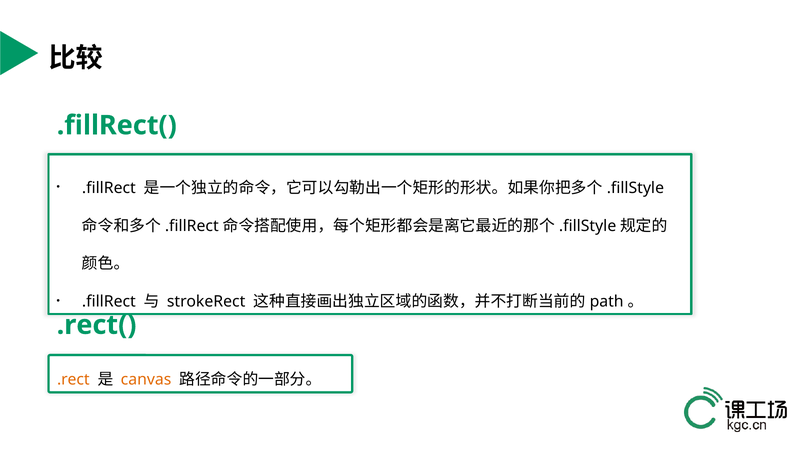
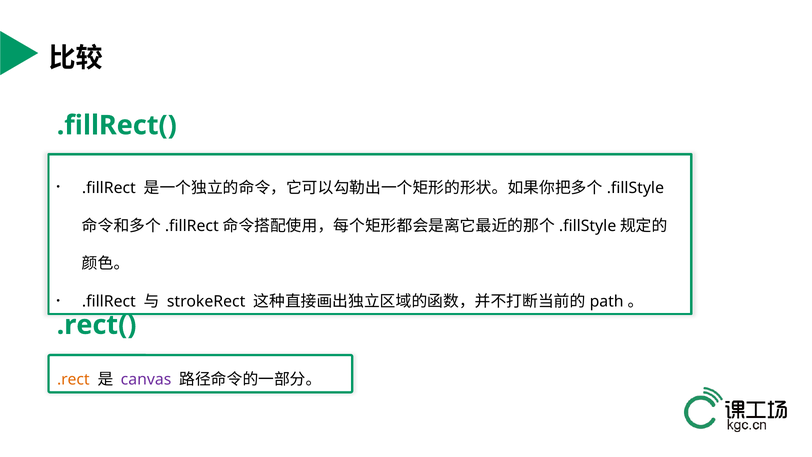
canvas colour: orange -> purple (146, 379)
